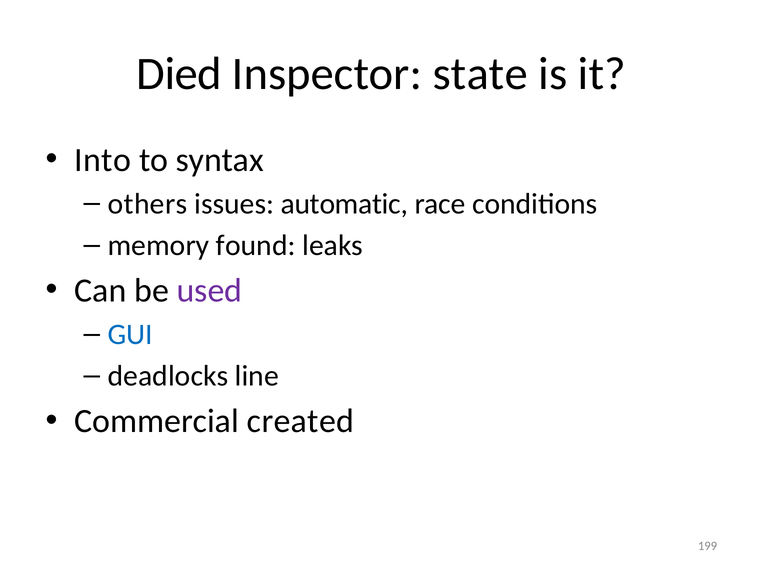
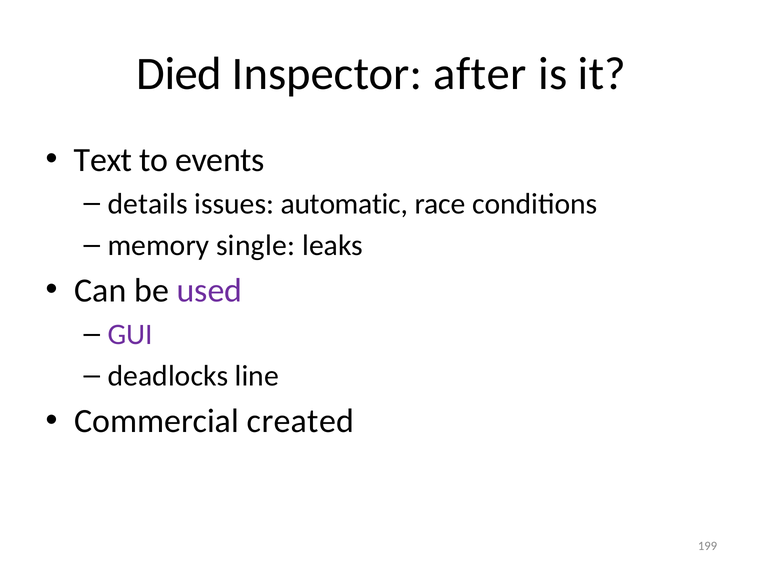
state: state -> after (480, 74)
Into: Into -> Text (103, 160)
syntax: syntax -> events (220, 160)
others: others -> details (148, 204)
found: found -> single (256, 245)
GUI colour: blue -> purple (130, 335)
